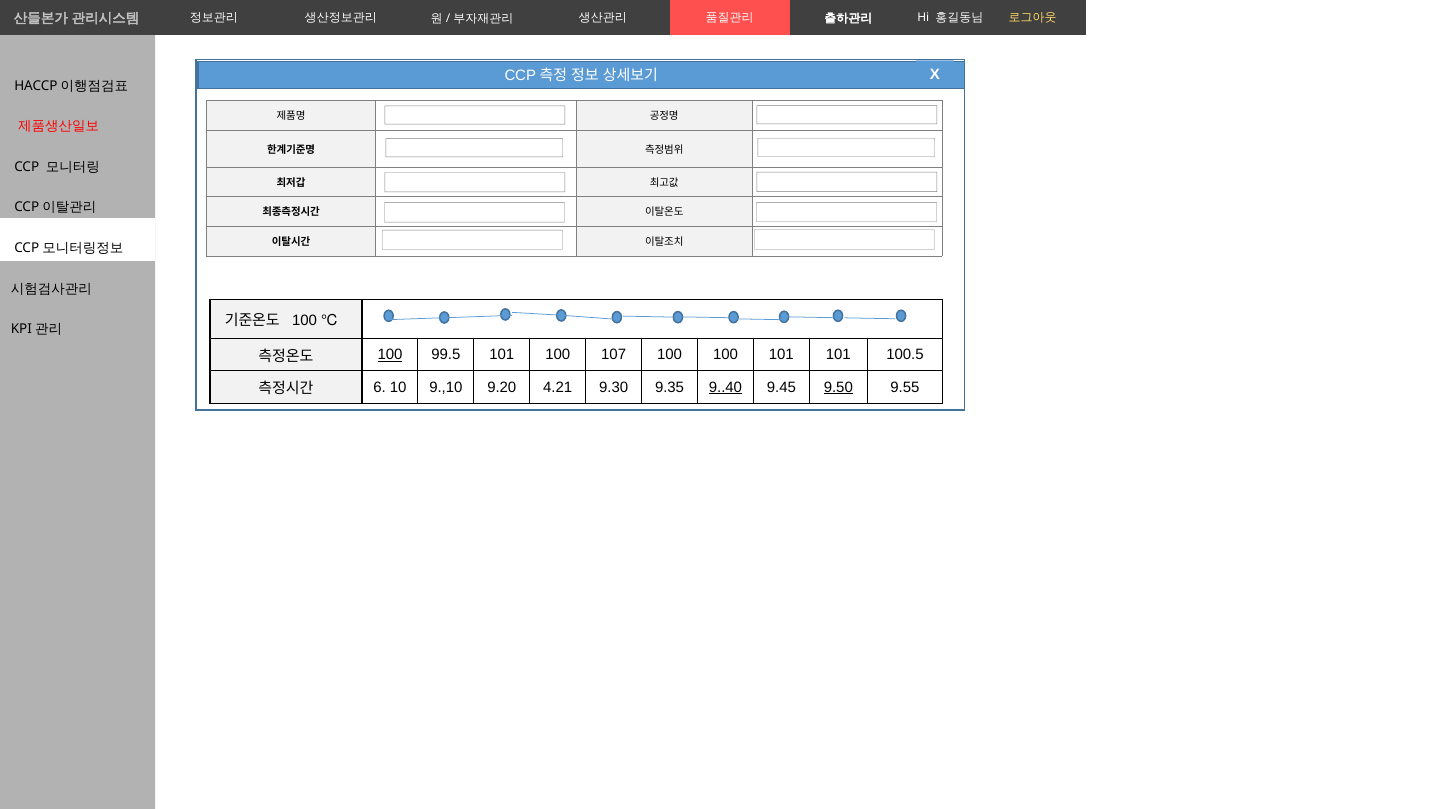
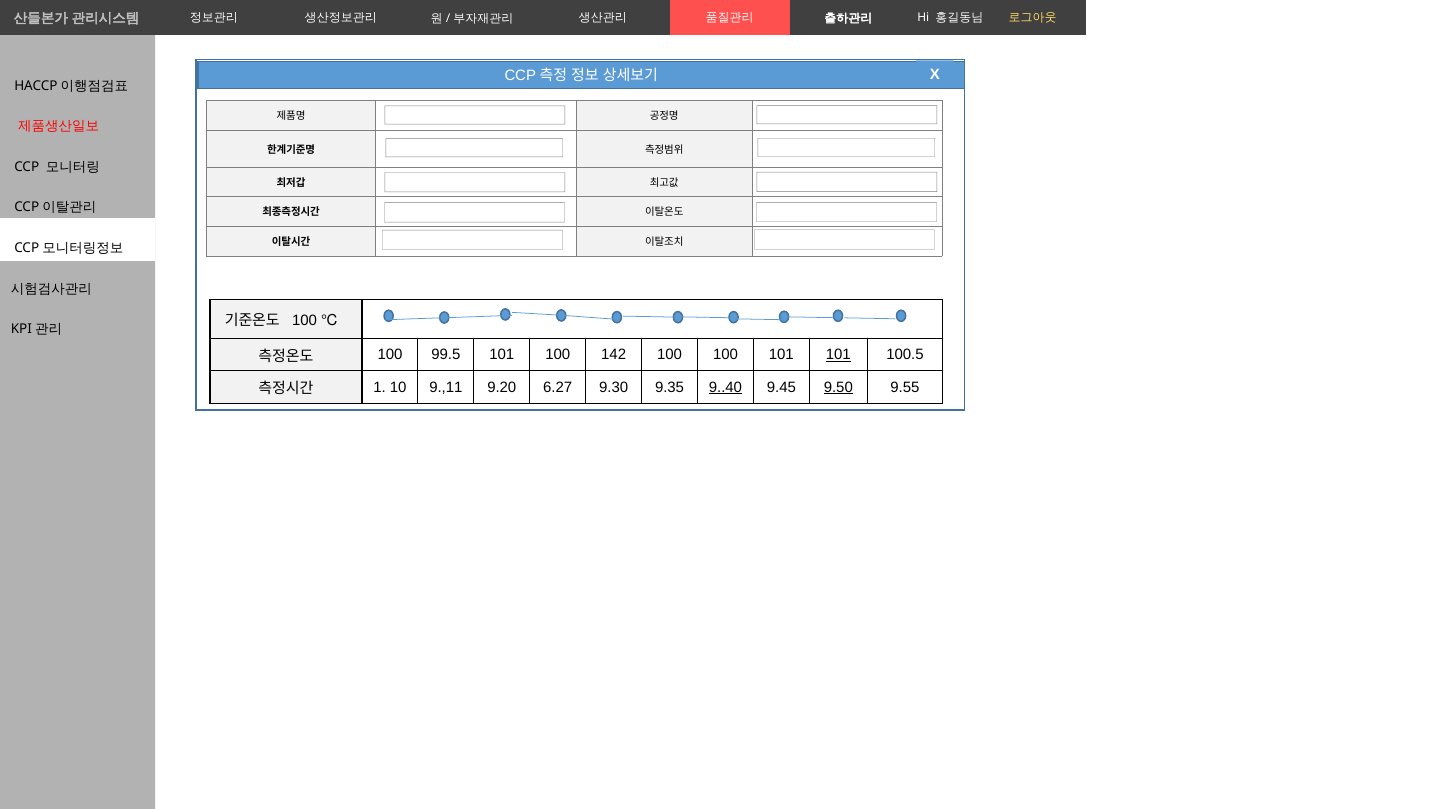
100 underline: present -> none (390, 355)
107: 107 -> 142 (614, 355)
101 underline: none -> present (838, 355)
6: 6 -> 1 (380, 387)
9.,10: 9.,10 -> 9.,11 (446, 387)
4.21: 4.21 -> 6.27 (558, 387)
